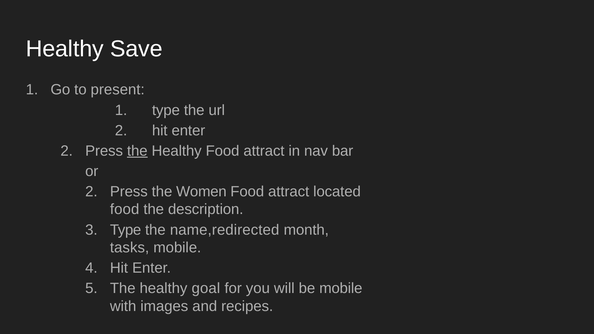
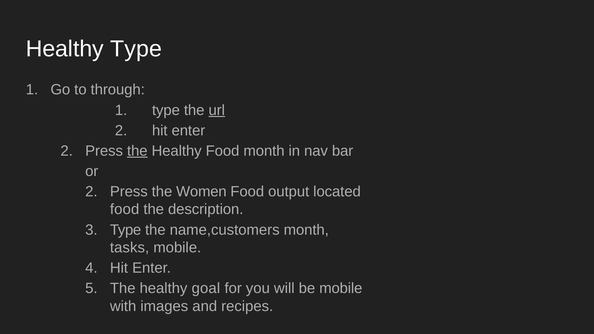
Healthy Save: Save -> Type (136, 49)
present: present -> through (118, 90)
url underline: none -> present (217, 110)
Healthy Food attract: attract -> month (264, 151)
attract: attract -> output (289, 192)
name,redirected: name,redirected -> name,customers (225, 230)
